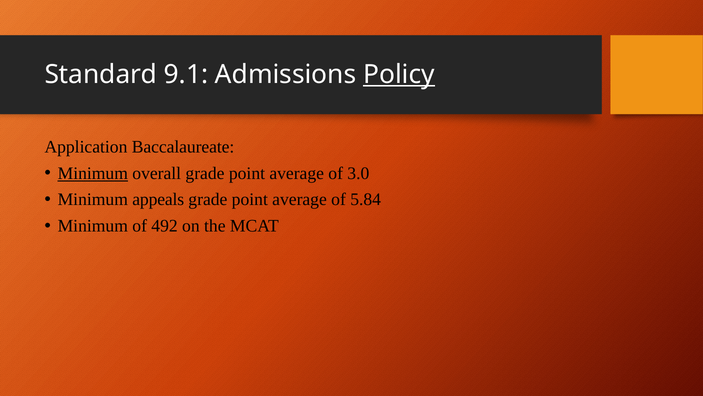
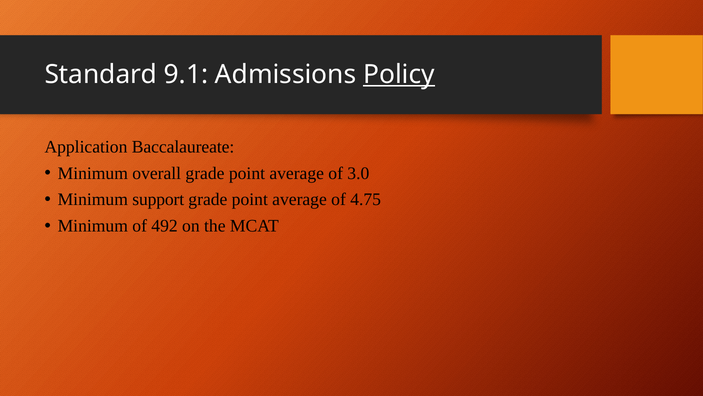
Minimum underline: present -> none (93, 173)
appeals: appeals -> support (158, 199)
5.84: 5.84 -> 4.75 (366, 199)
